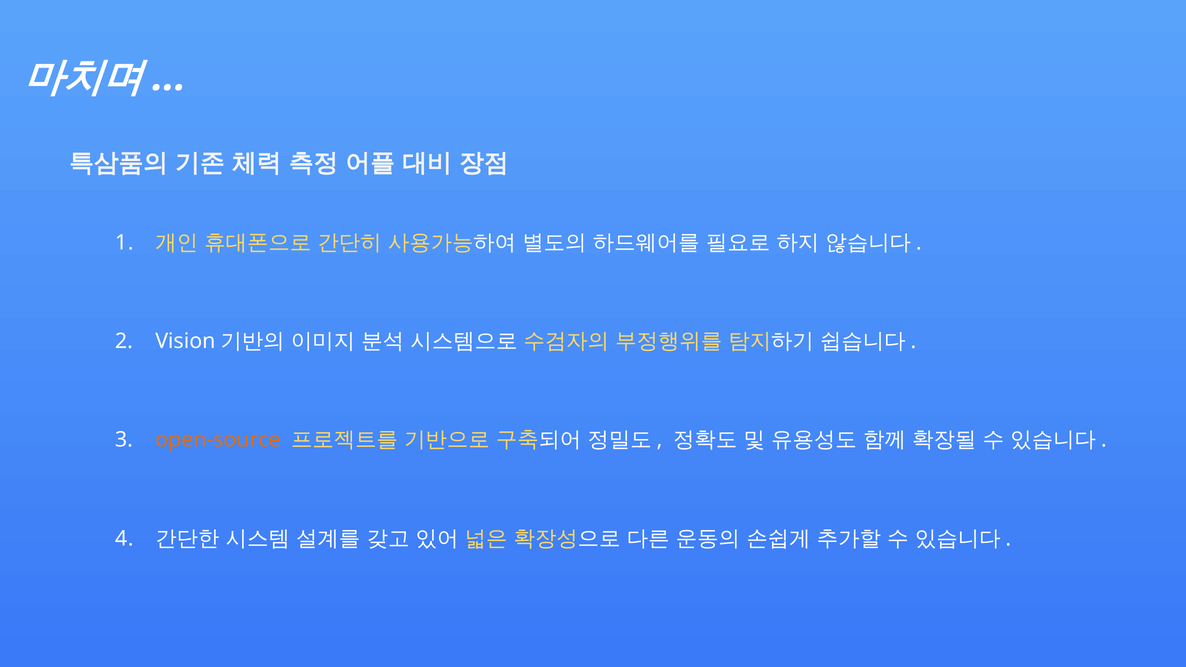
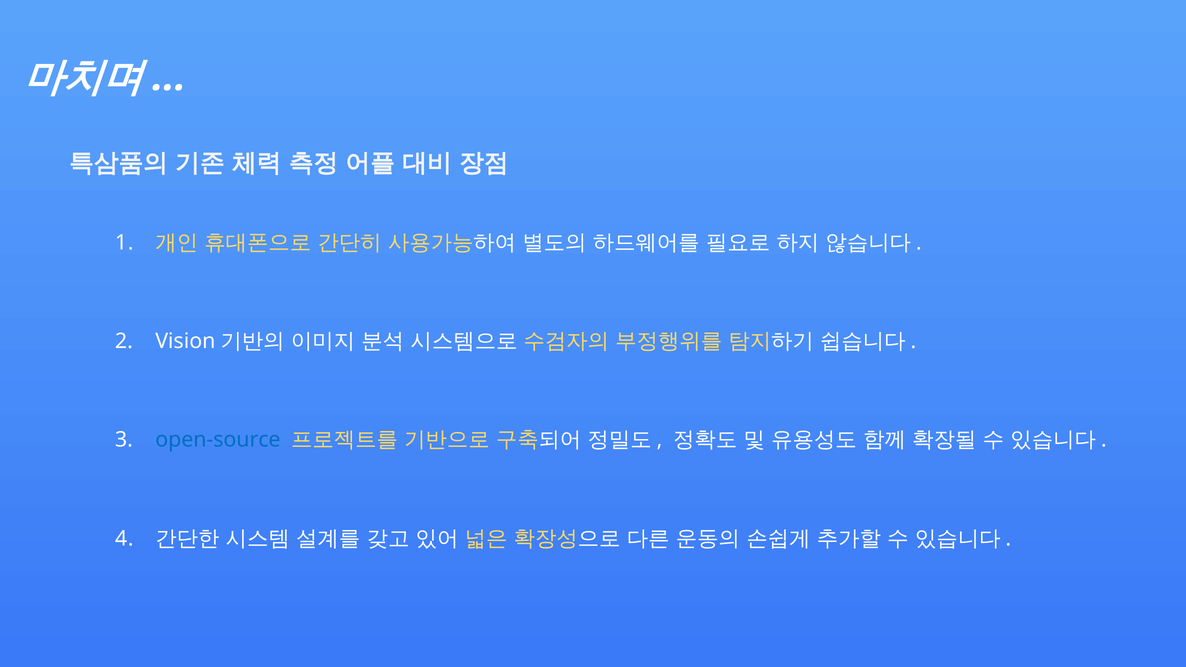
open-source colour: orange -> blue (218, 440)
